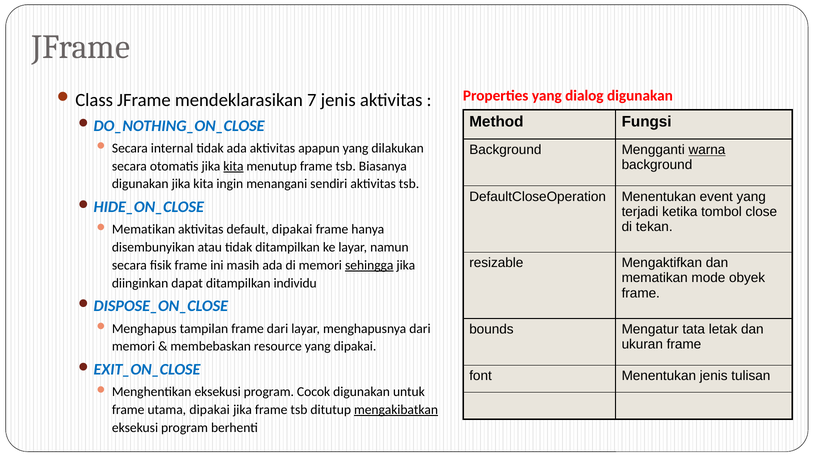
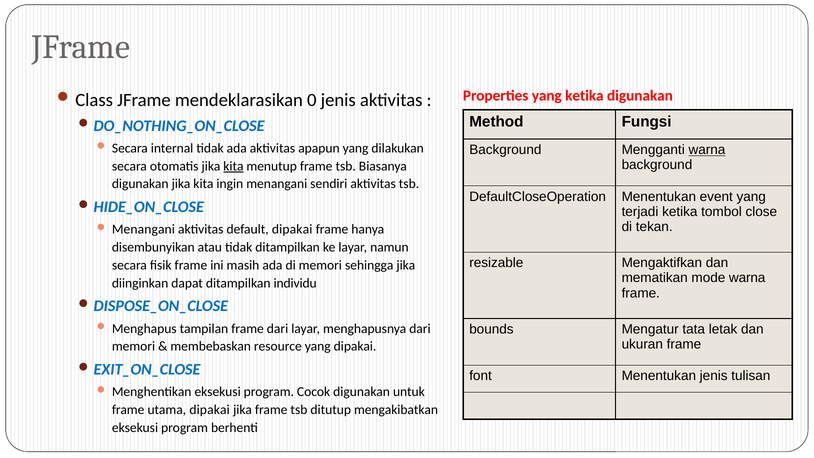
yang dialog: dialog -> ketika (584, 96)
7: 7 -> 0 (312, 100)
Mematikan: Mematikan -> Menangani (143, 229)
sehingga underline: present -> none (369, 265)
mode obyek: obyek -> warna (747, 278)
mengakibatkan underline: present -> none (396, 410)
